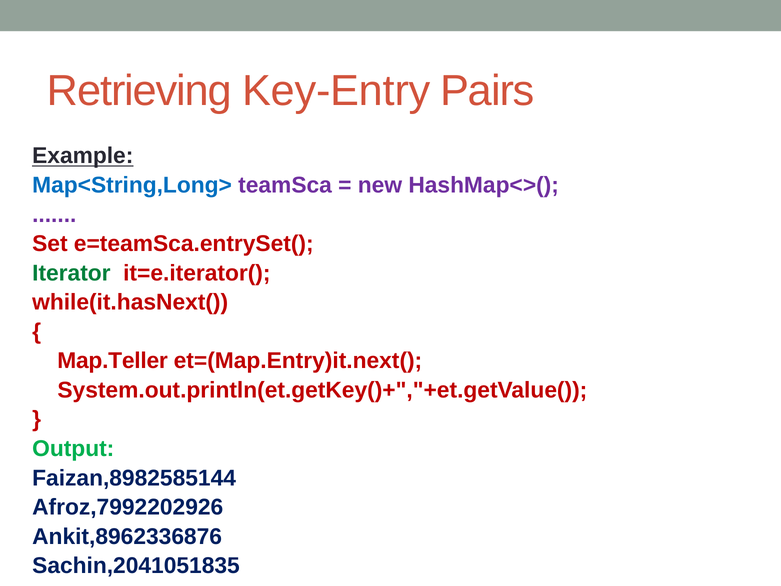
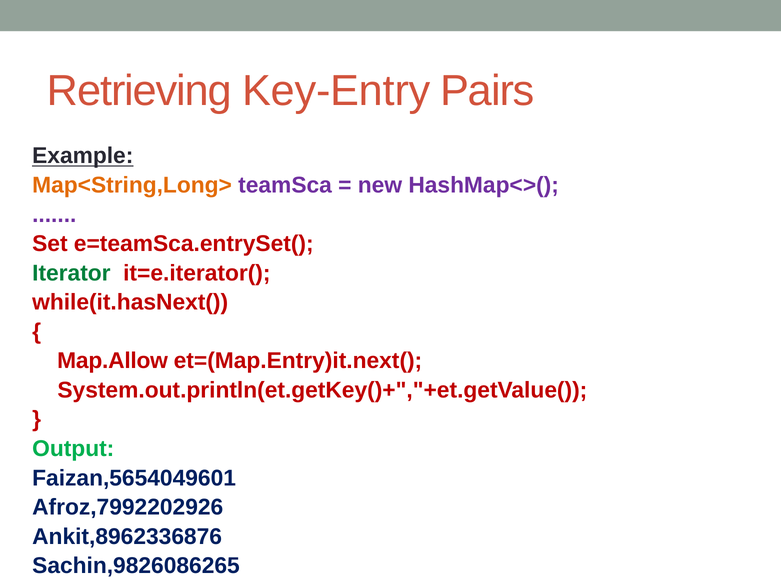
Map<String,Long> colour: blue -> orange (132, 185)
Map.Teller: Map.Teller -> Map.Allow (113, 361)
Faizan,8982585144: Faizan,8982585144 -> Faizan,5654049601 (134, 478)
Sachin,2041051835: Sachin,2041051835 -> Sachin,9826086265 (136, 566)
